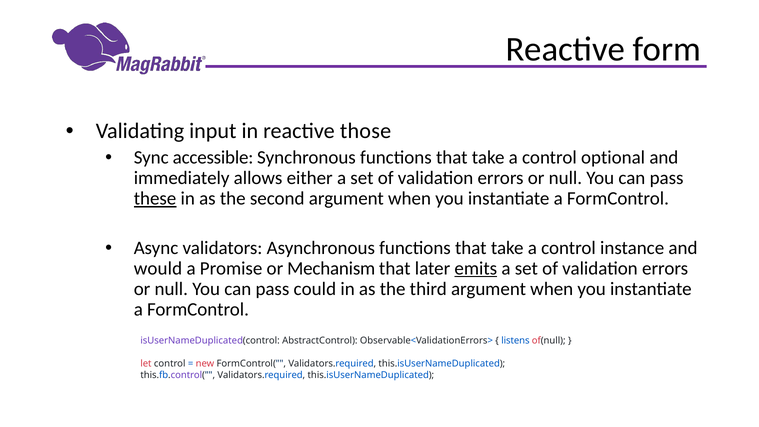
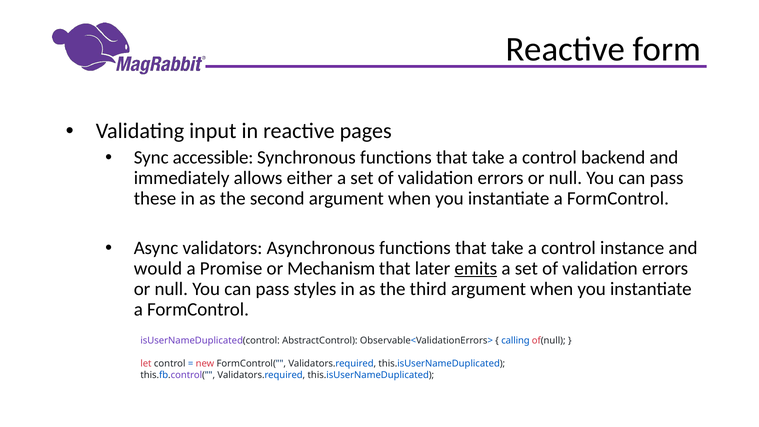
those: those -> pages (366, 131)
optional: optional -> backend (613, 158)
these underline: present -> none (155, 199)
could: could -> styles (315, 289)
listens: listens -> calling (515, 341)
